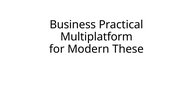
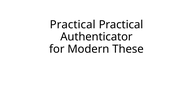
Business: Business -> Practical (73, 24)
Multiplatform: Multiplatform -> Authenticator (96, 37)
